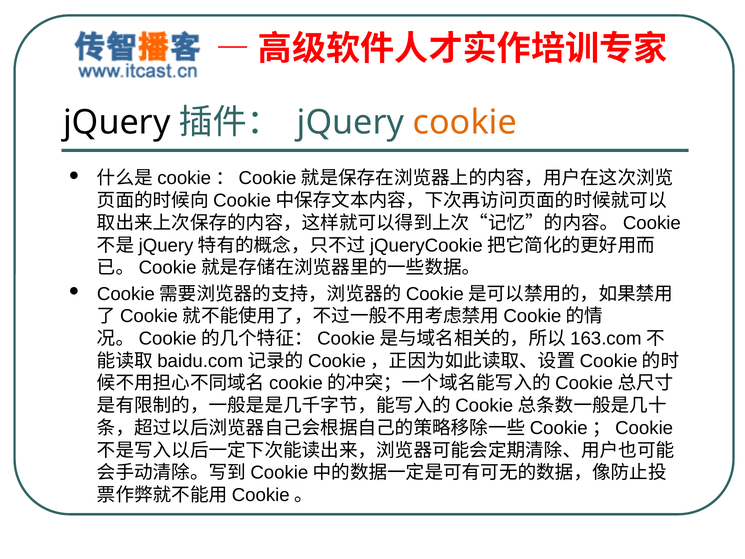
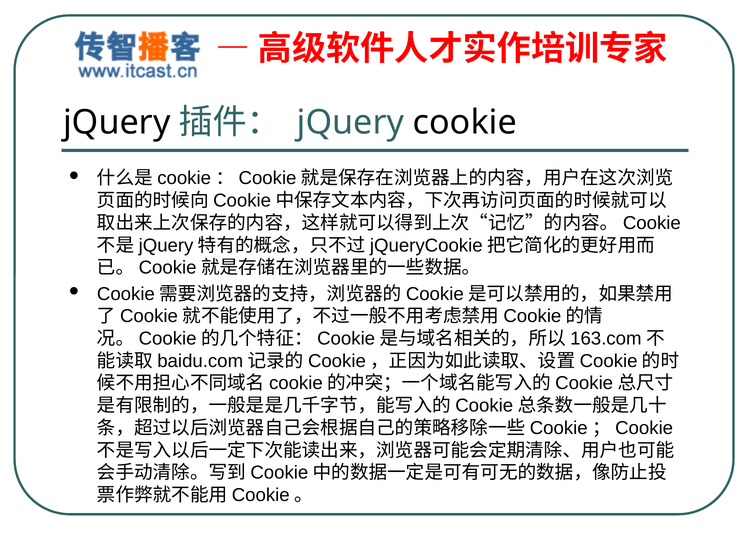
cookie colour: orange -> black (465, 123)
